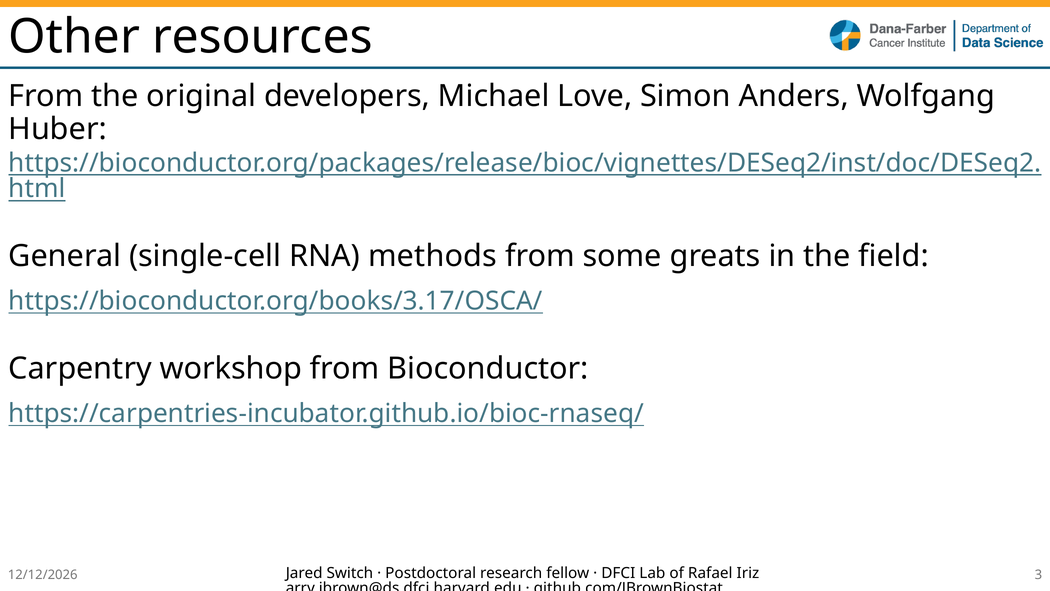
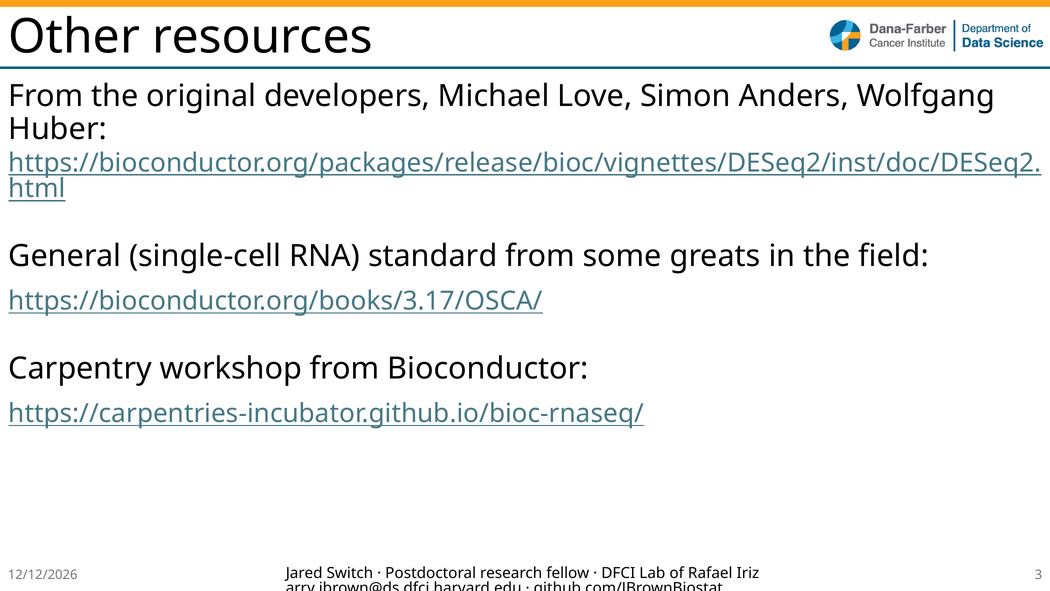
methods: methods -> standard (433, 256)
